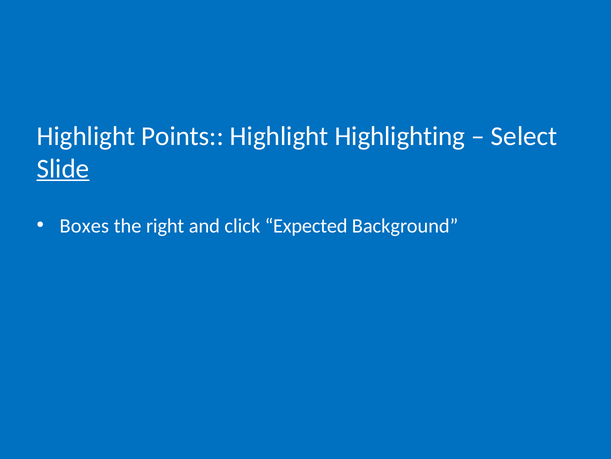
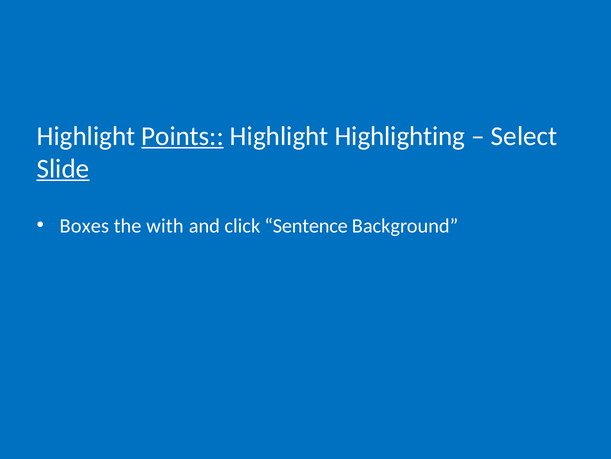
Points underline: none -> present (183, 136)
right: right -> with (165, 225)
Expected: Expected -> Sentence (306, 225)
